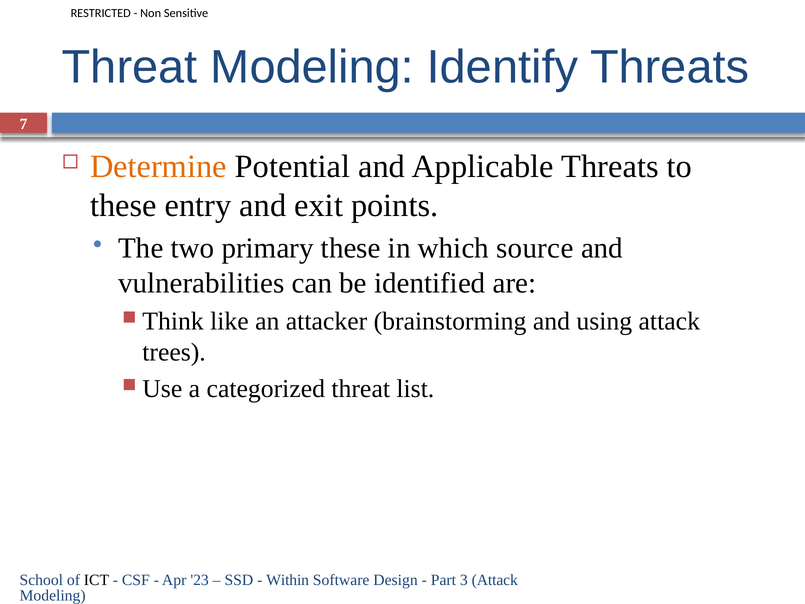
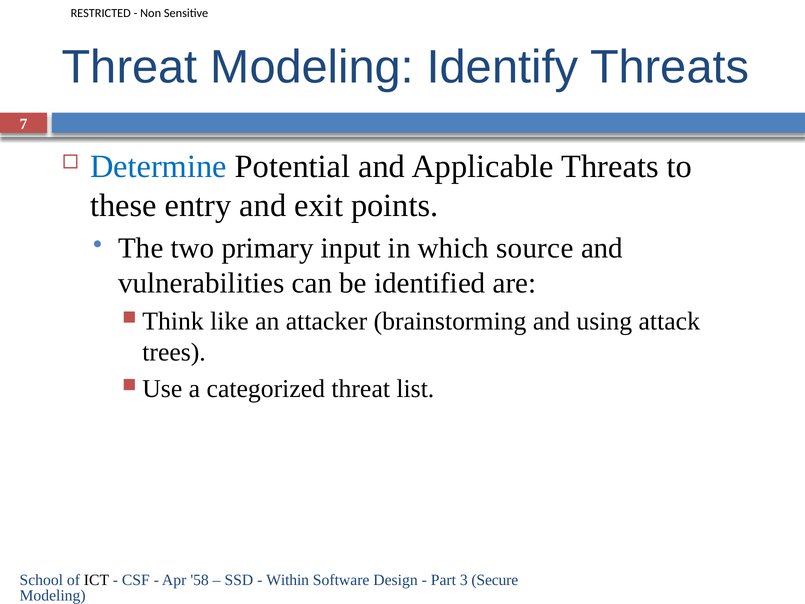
Determine colour: orange -> blue (158, 167)
primary these: these -> input (351, 248)
23: 23 -> 58 (200, 580)
3 Attack: Attack -> Secure (495, 580)
